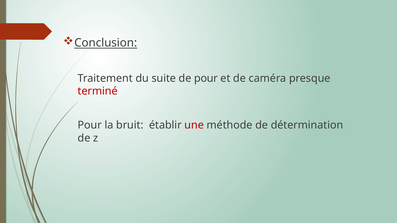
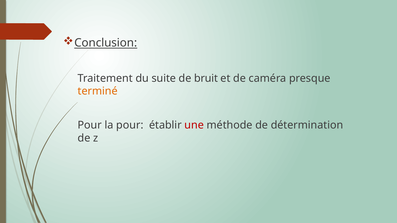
de pour: pour -> bruit (206, 78)
terminé colour: red -> orange (98, 91)
la bruit: bruit -> pour (130, 125)
